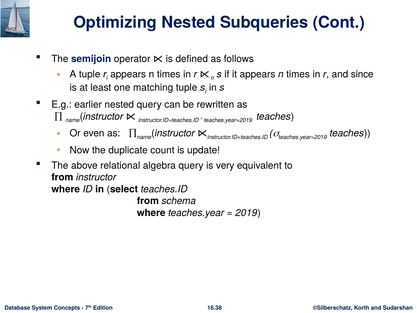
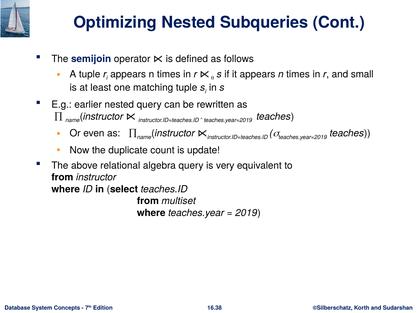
since: since -> small (362, 74)
schema: schema -> multiset (179, 201)
